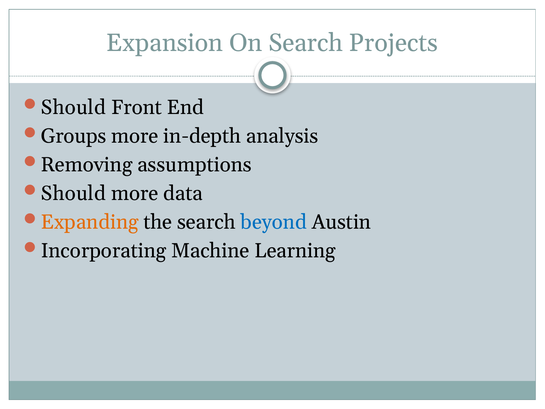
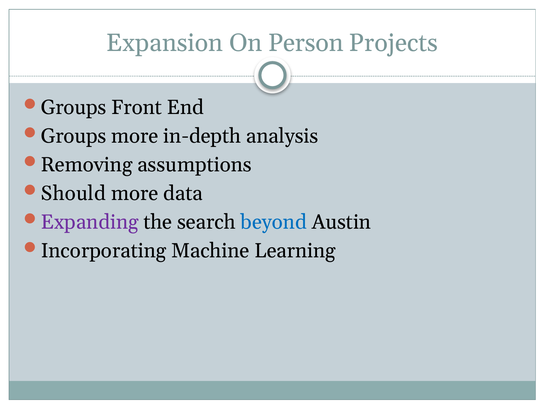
On Search: Search -> Person (306, 43)
Should: Should -> Groups (74, 107)
Expanding colour: orange -> purple (90, 222)
